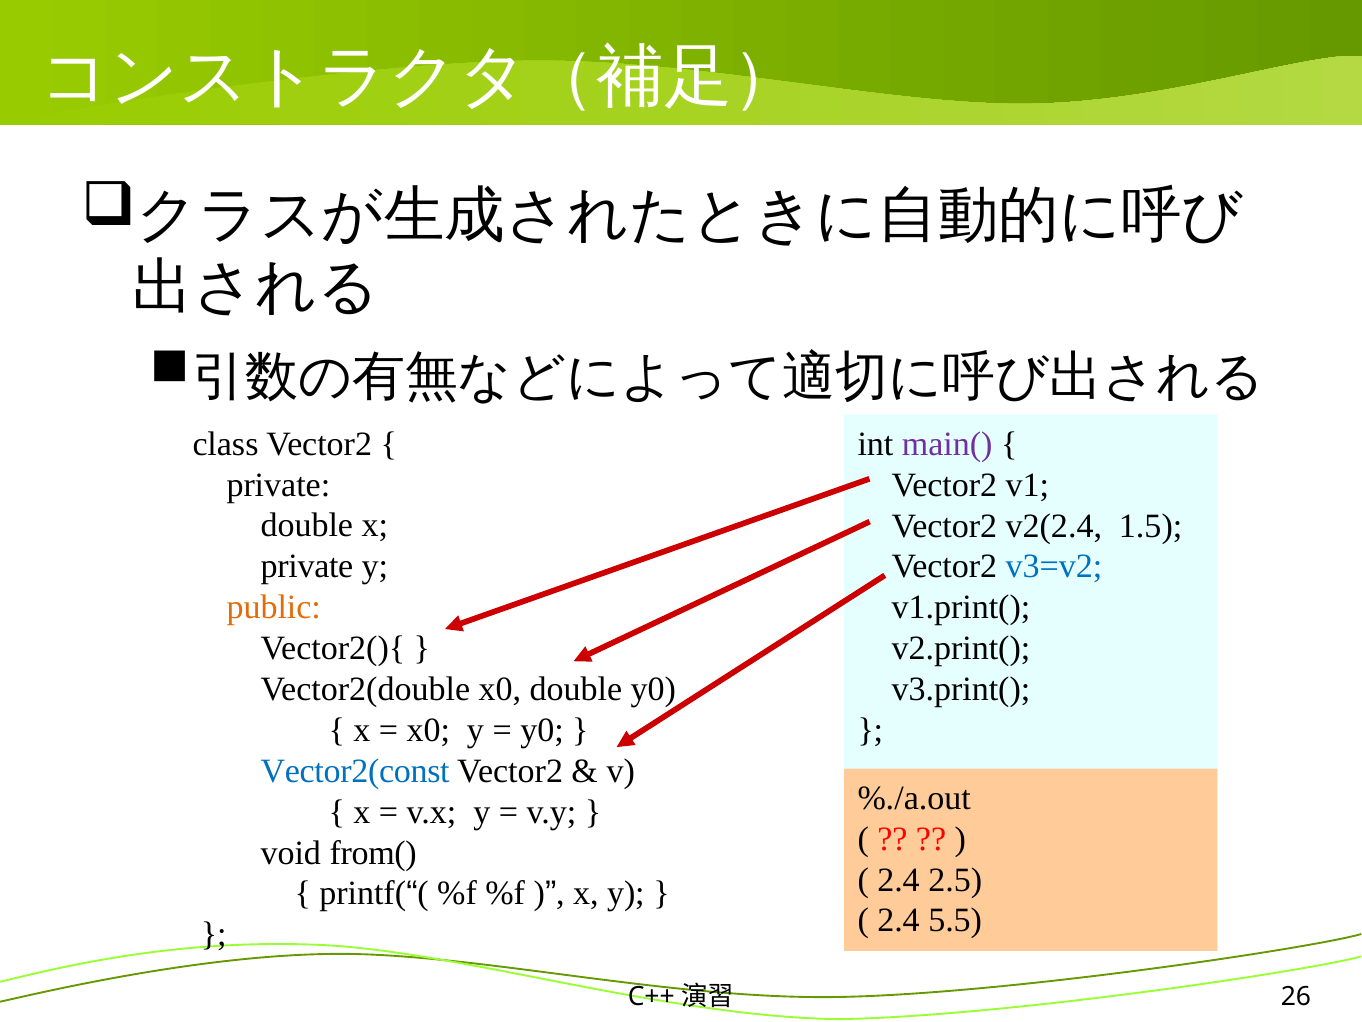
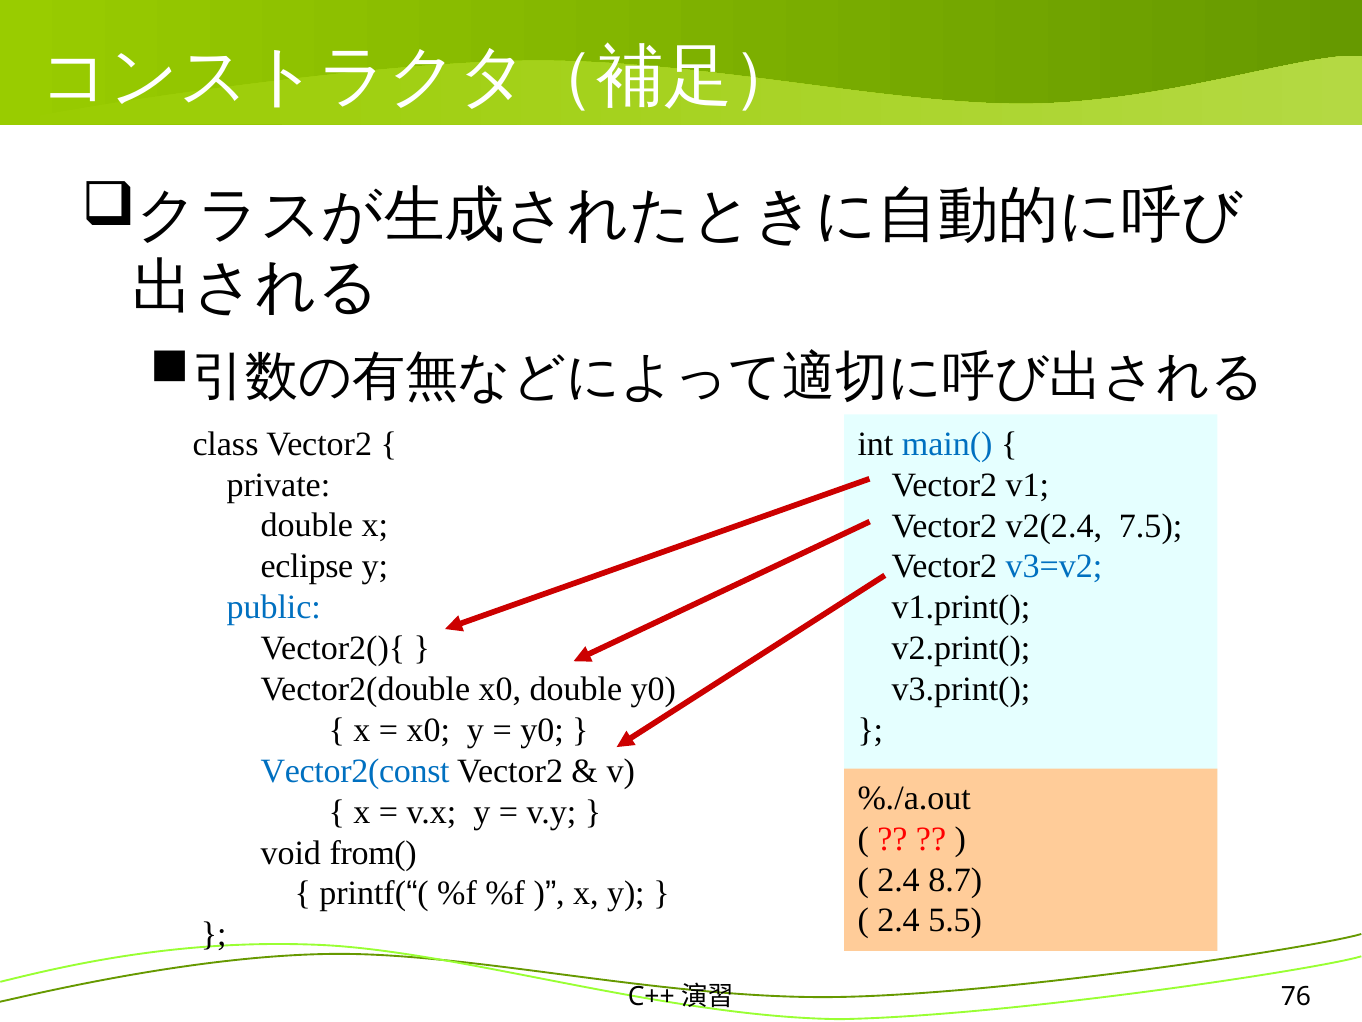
main( colour: purple -> blue (947, 444)
1.5: 1.5 -> 7.5 (1151, 526)
private: private -> eclipse (307, 566)
public colour: orange -> blue (274, 607)
2.5: 2.5 -> 8.7 (955, 879)
26: 26 -> 76 (1296, 996)
